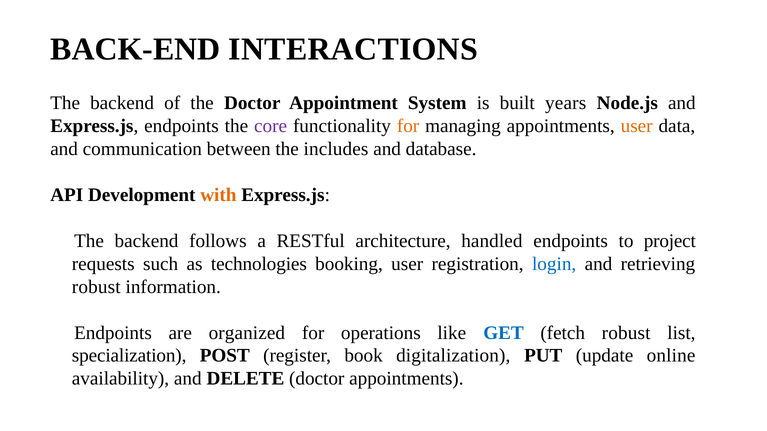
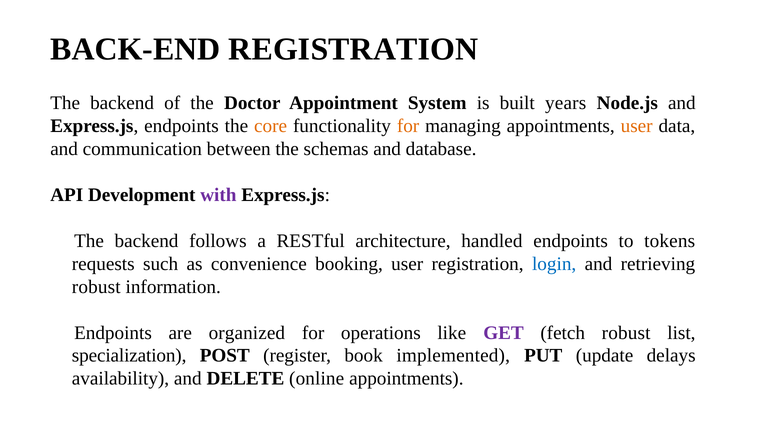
BACK-END INTERACTIONS: INTERACTIONS -> REGISTRATION (353, 49)
core colour: purple -> orange (271, 126)
includes: includes -> schemas (336, 149)
with colour: orange -> purple (218, 195)
project: project -> tokens (670, 241)
technologies: technologies -> convenience (259, 264)
GET colour: blue -> purple (503, 333)
digitalization: digitalization -> implemented (453, 356)
online: online -> delays (671, 356)
DELETE doctor: doctor -> online (317, 379)
